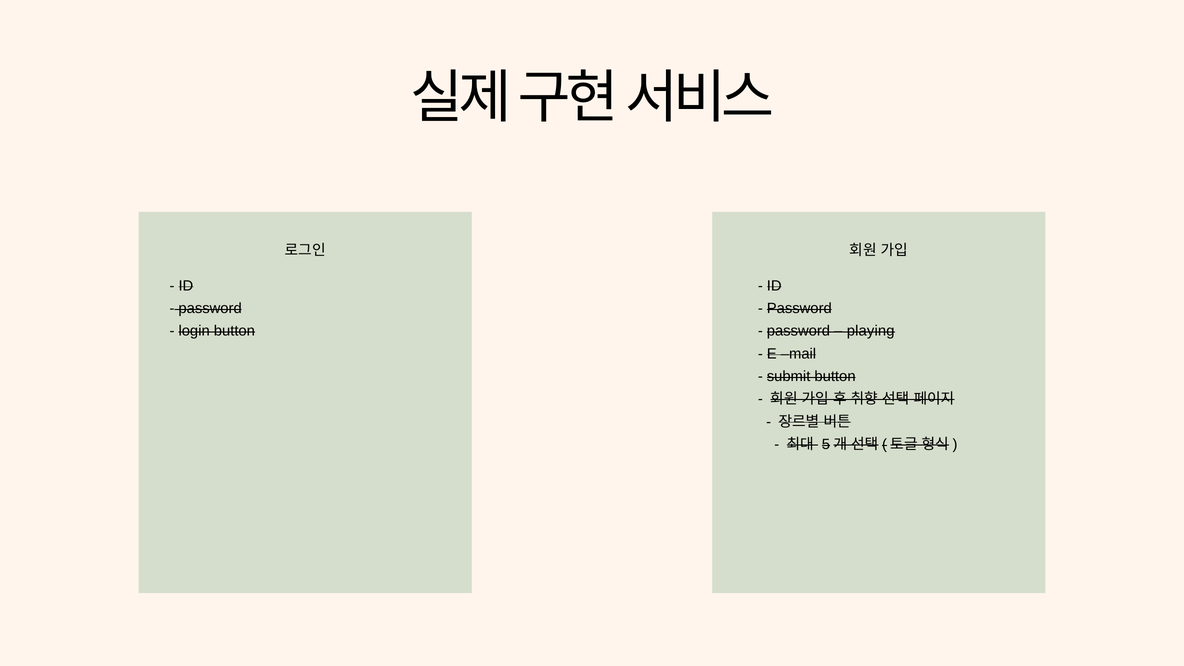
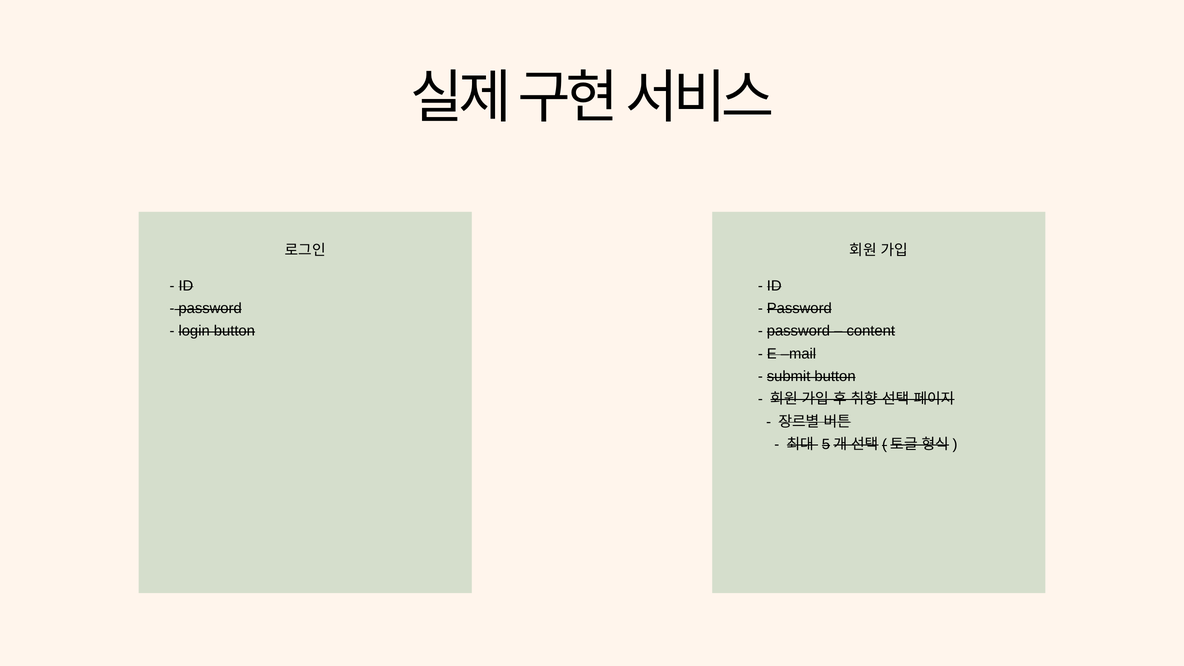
playing: playing -> content (871, 331)
